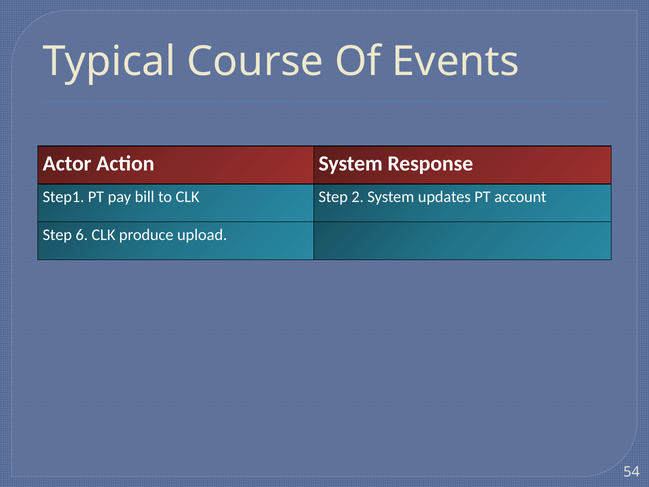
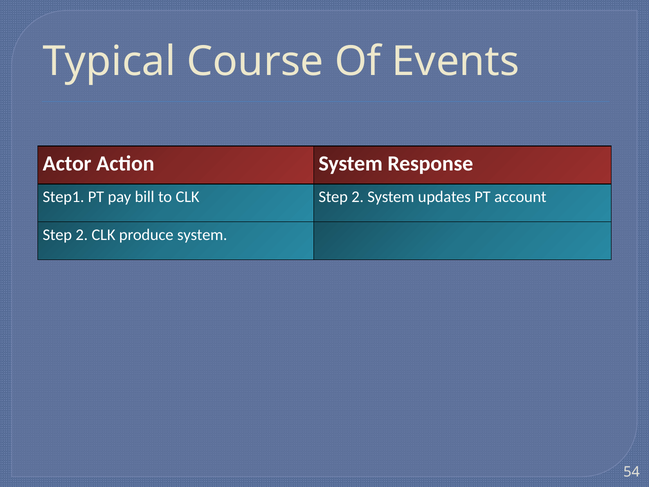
6: 6 -> 2 (82, 235)
produce upload: upload -> system (202, 235)
